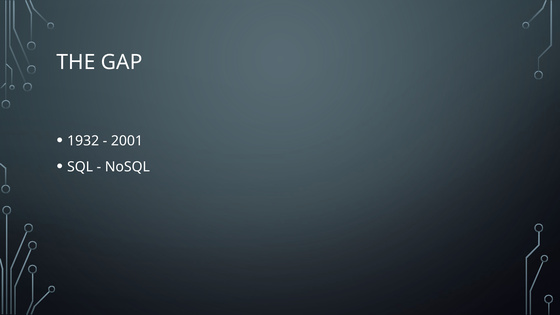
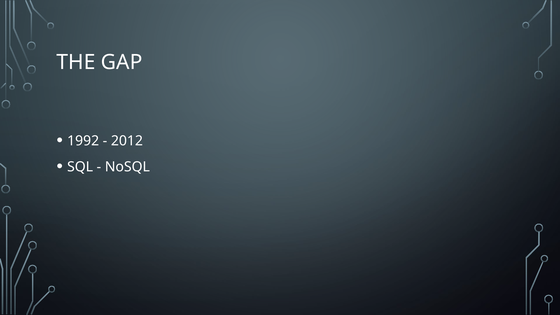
1932: 1932 -> 1992 (83, 141)
2001: 2001 -> 2012 (127, 141)
